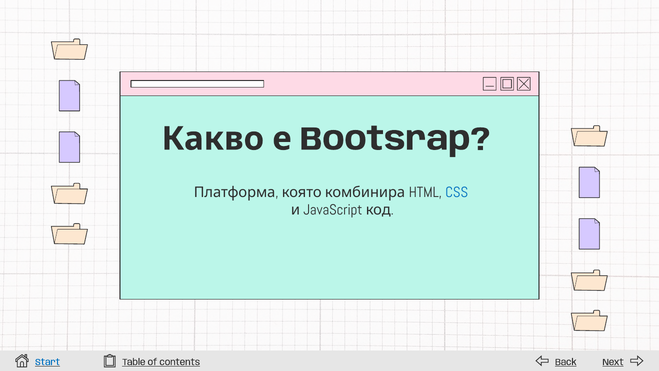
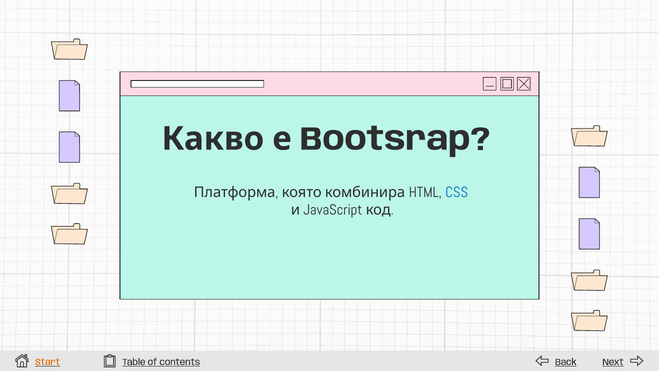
Start colour: blue -> orange (48, 362)
